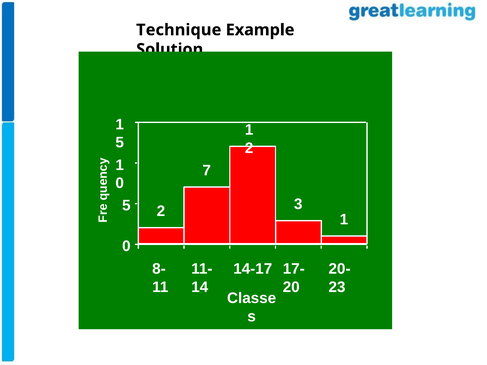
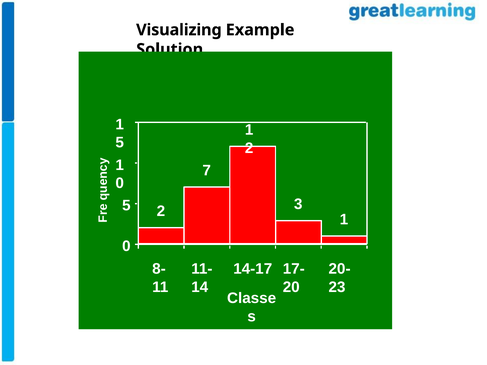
Technique: Technique -> Visualizing (179, 30)
